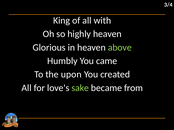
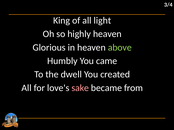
with: with -> light (102, 21)
upon: upon -> dwell (71, 75)
sake colour: light green -> pink (80, 88)
